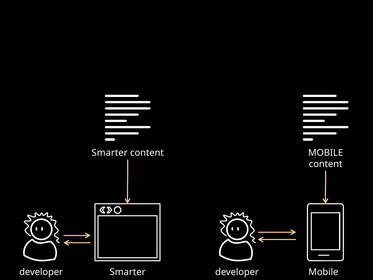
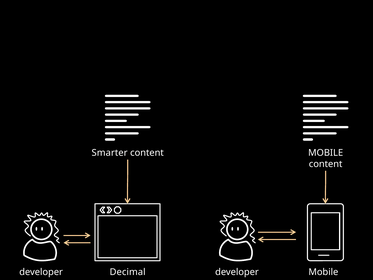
Smarter: Smarter -> Decimal (128, 272)
